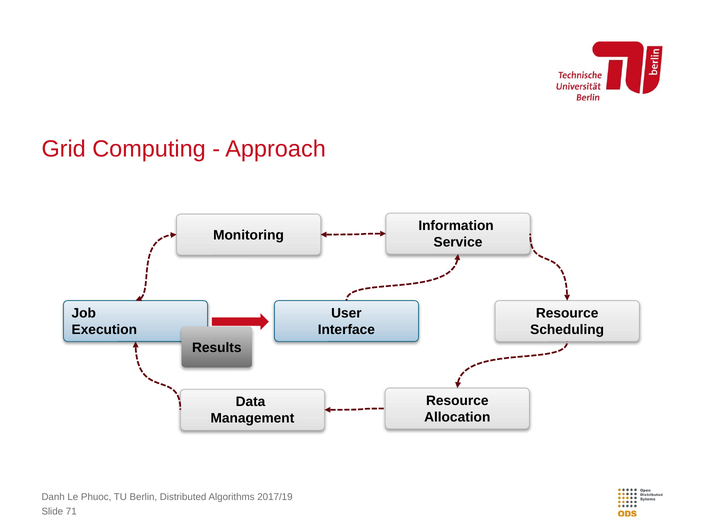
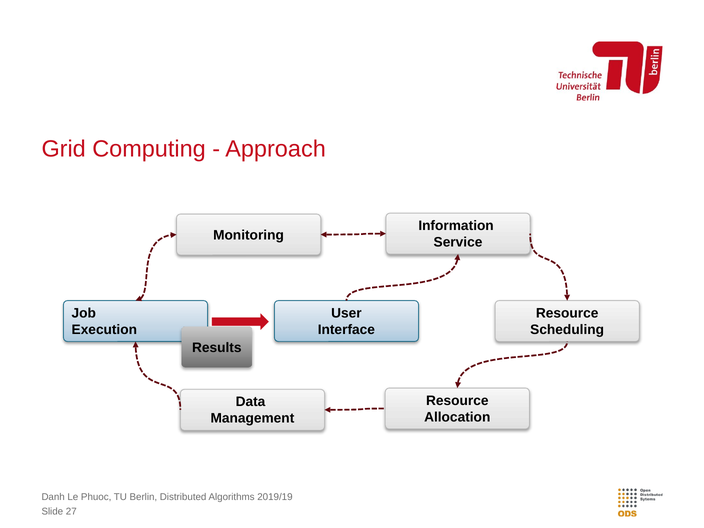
2017/19: 2017/19 -> 2019/19 (275, 497)
71: 71 -> 27 (71, 511)
